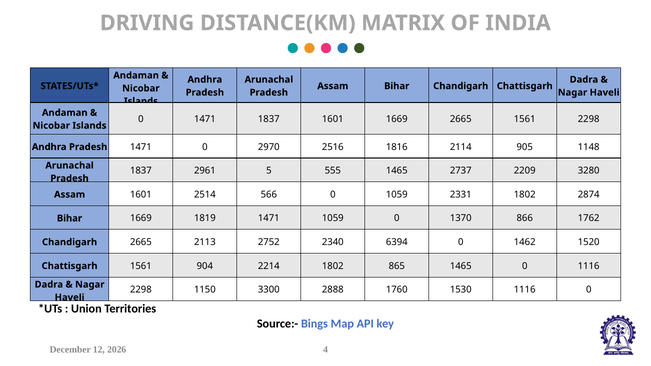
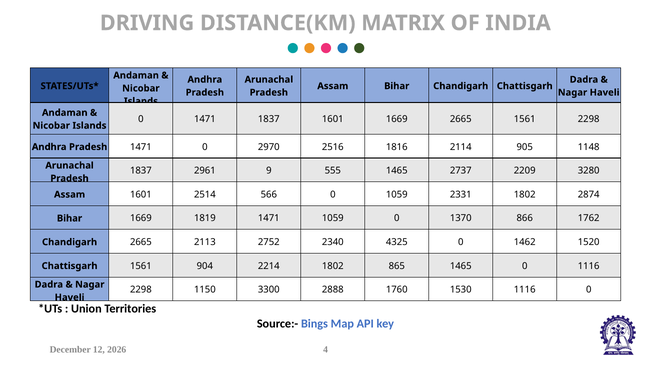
5: 5 -> 9 (269, 171)
6394: 6394 -> 4325 (397, 242)
